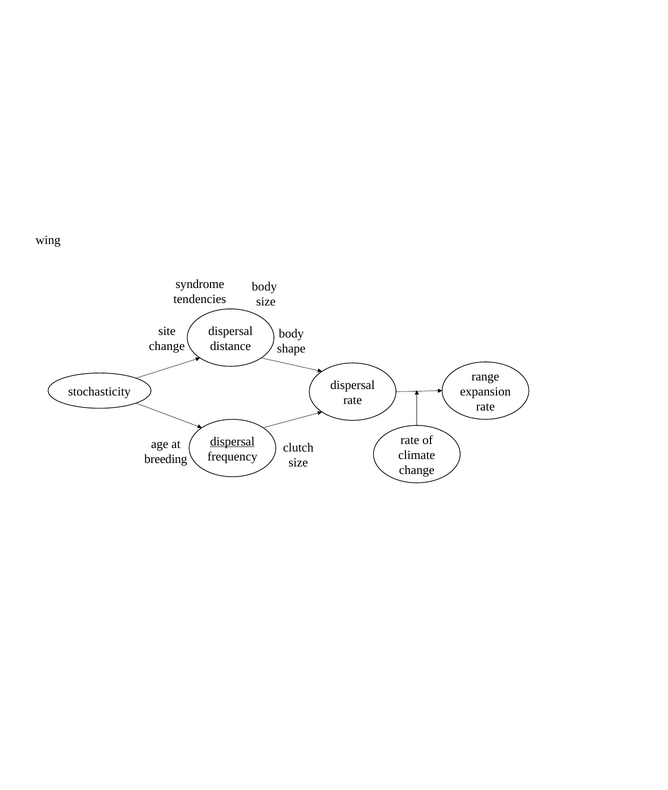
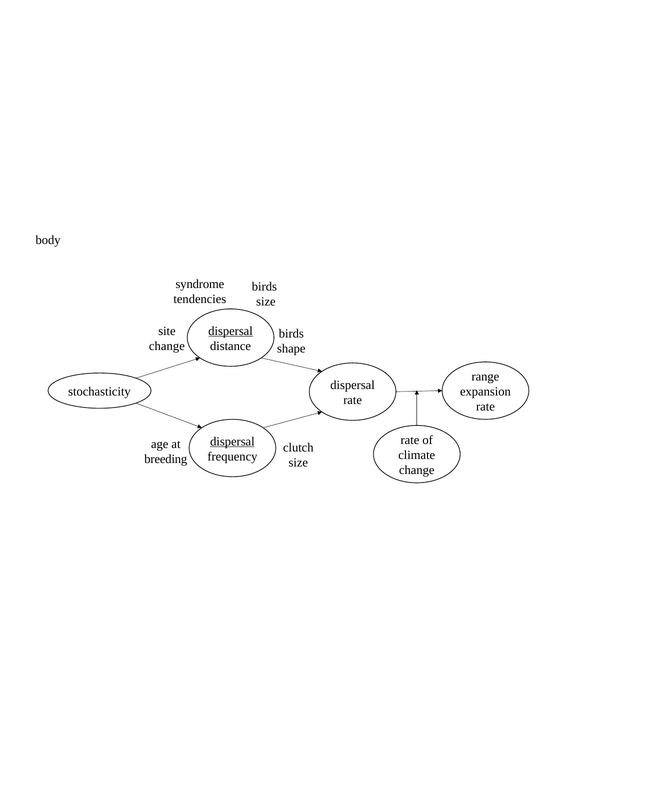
wing: wing -> body (48, 240)
body: body -> birds (264, 287)
dispersal underline: none -> present (231, 331)
body: body -> birds (291, 333)
